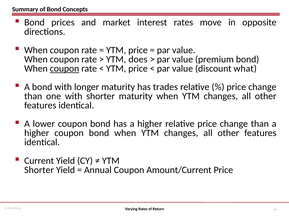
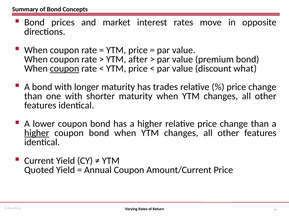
does: does -> after (138, 59)
higher underline: none -> present (37, 133)
Shorter: Shorter -> Quoted (39, 170)
